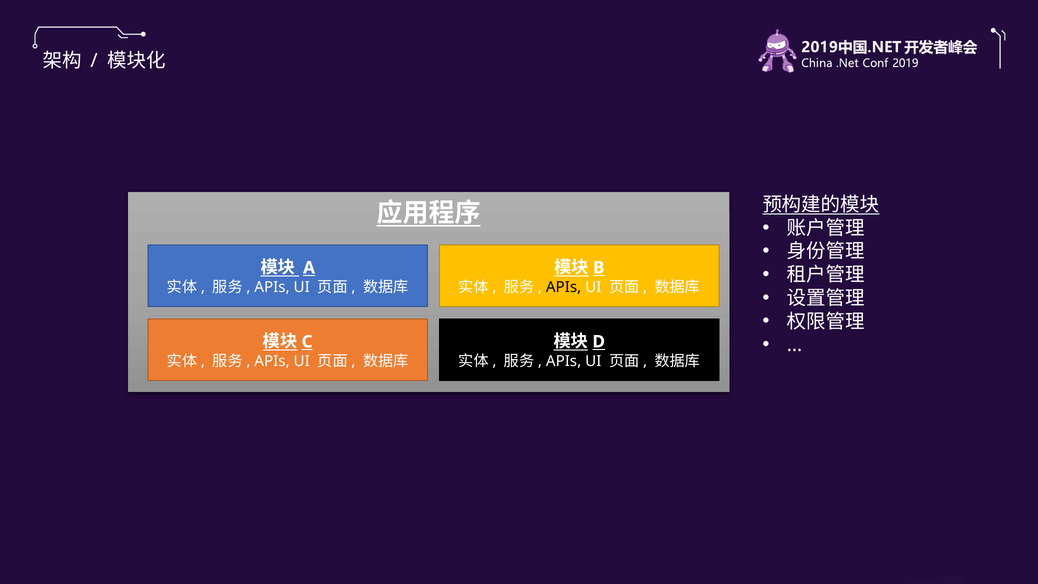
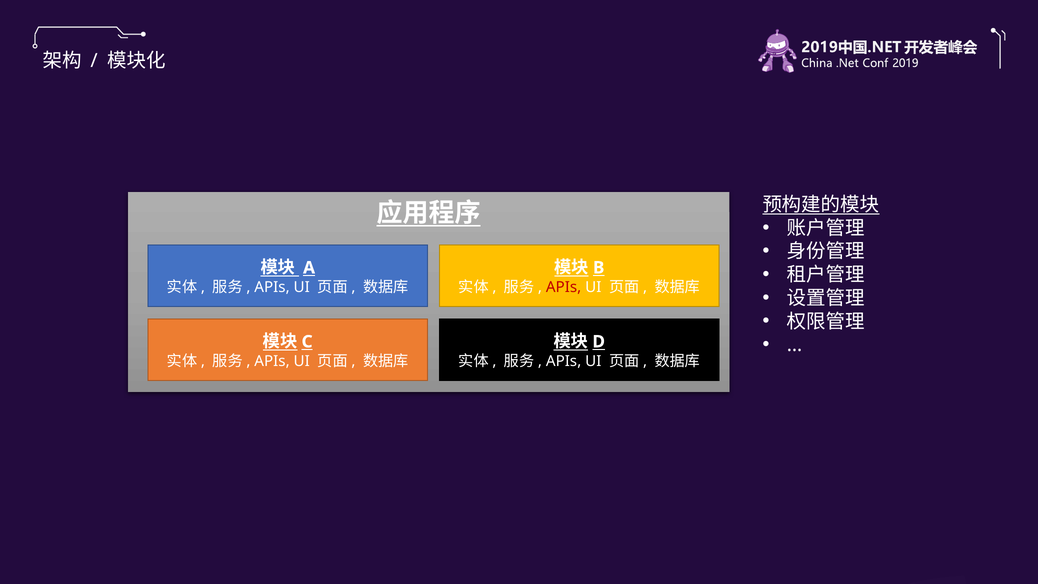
APIs colour: black -> red (564, 287)
